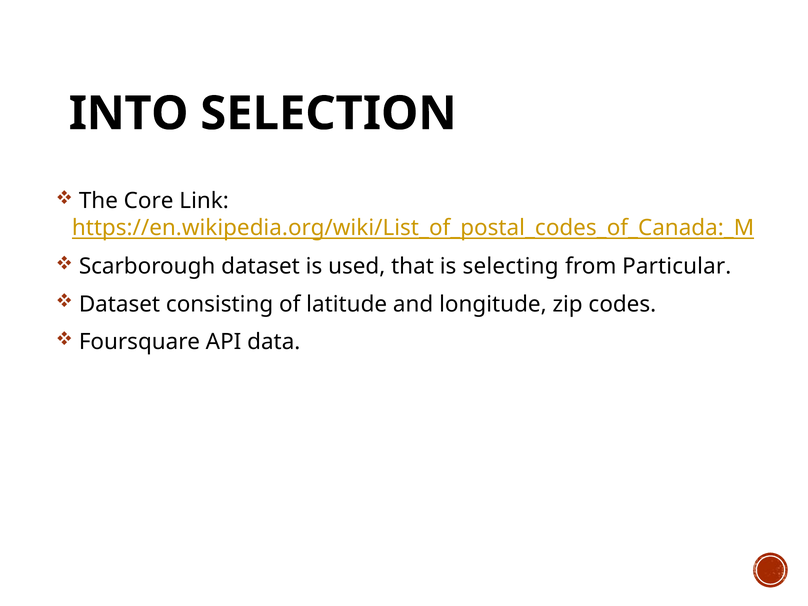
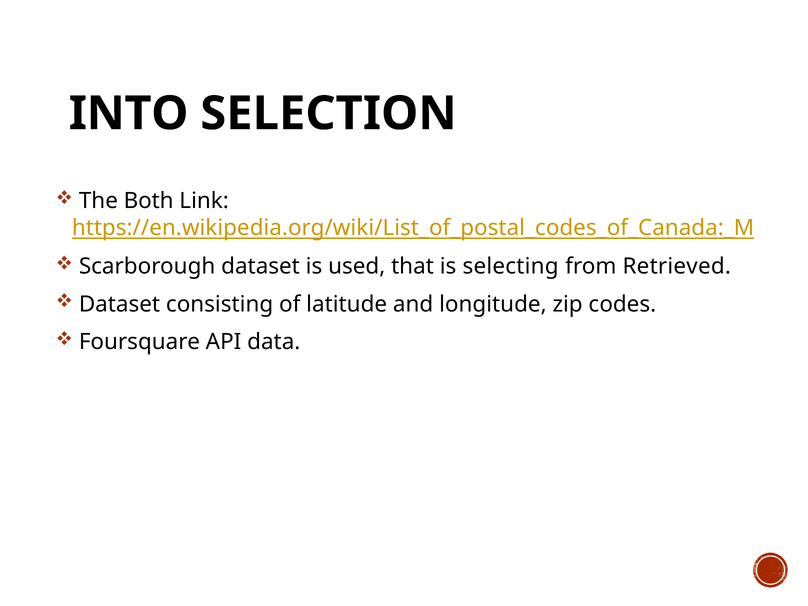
Core: Core -> Both (149, 201)
Particular: Particular -> Retrieved (677, 266)
